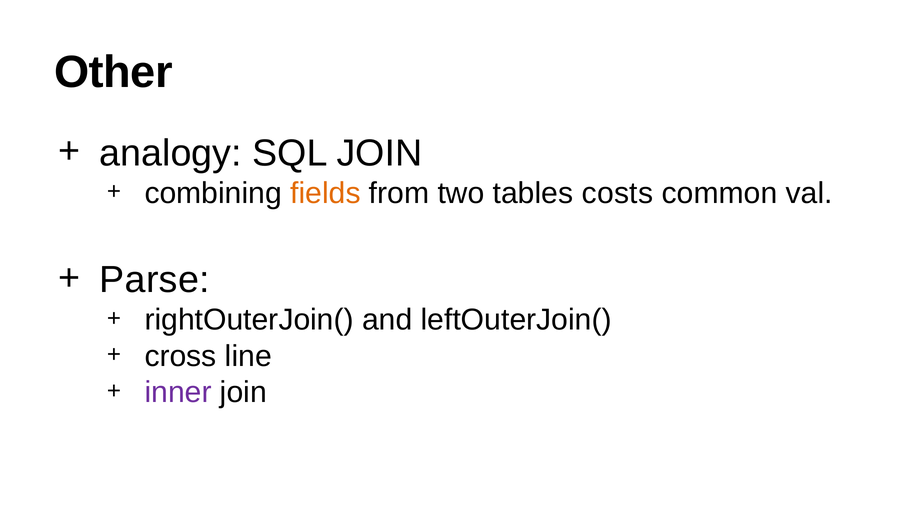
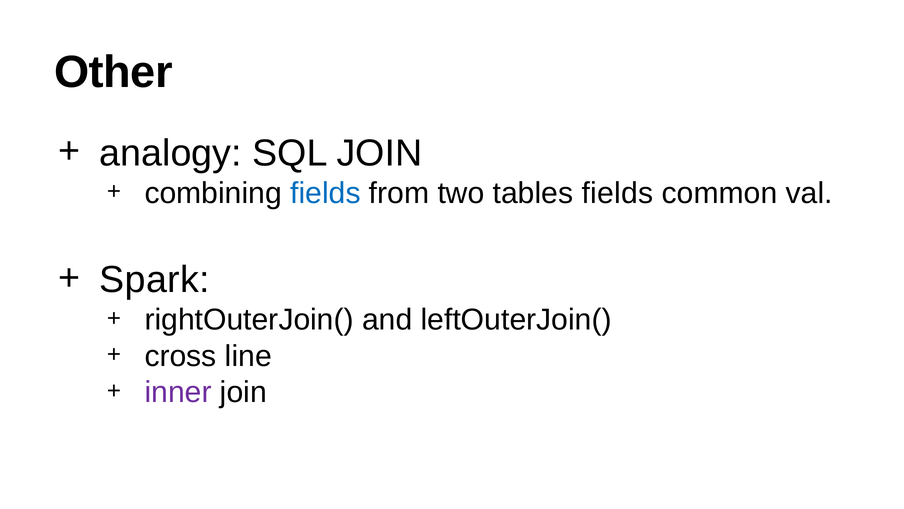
fields colour: orange -> blue (325, 193)
tables costs: costs -> fields (617, 193)
Parse: Parse -> Spark (155, 279)
